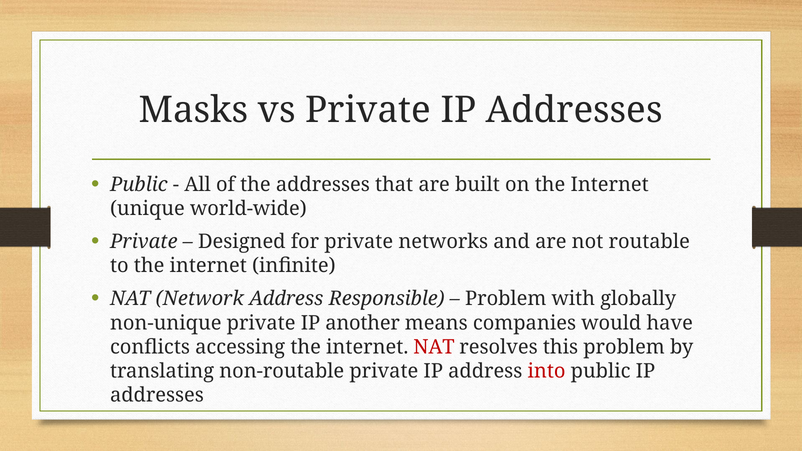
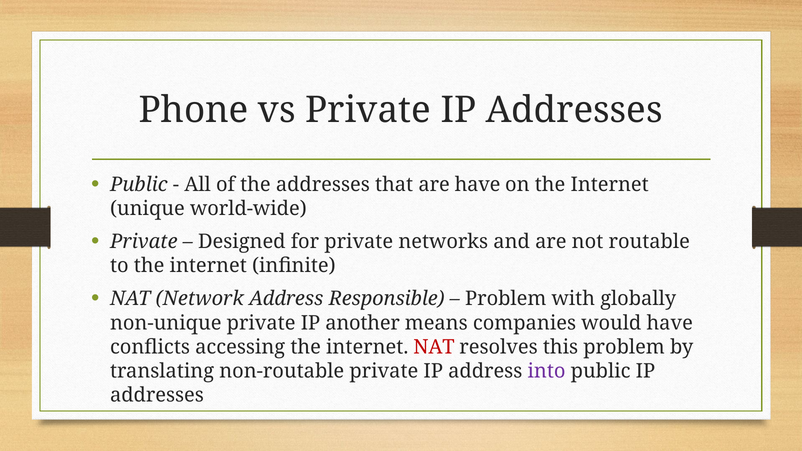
Masks: Masks -> Phone (194, 110)
are built: built -> have (478, 185)
into colour: red -> purple (547, 371)
